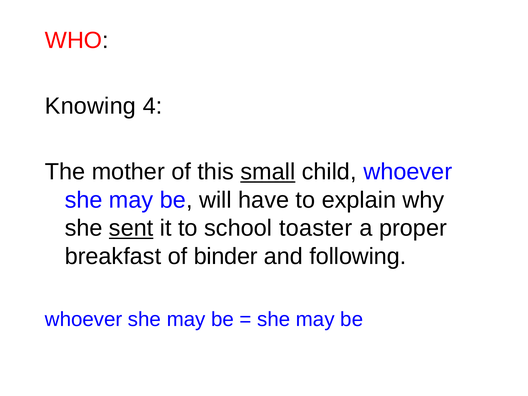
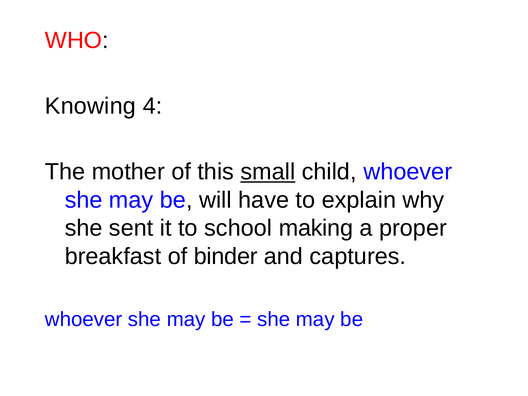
sent underline: present -> none (131, 228)
toaster: toaster -> making (316, 228)
following: following -> captures (358, 256)
